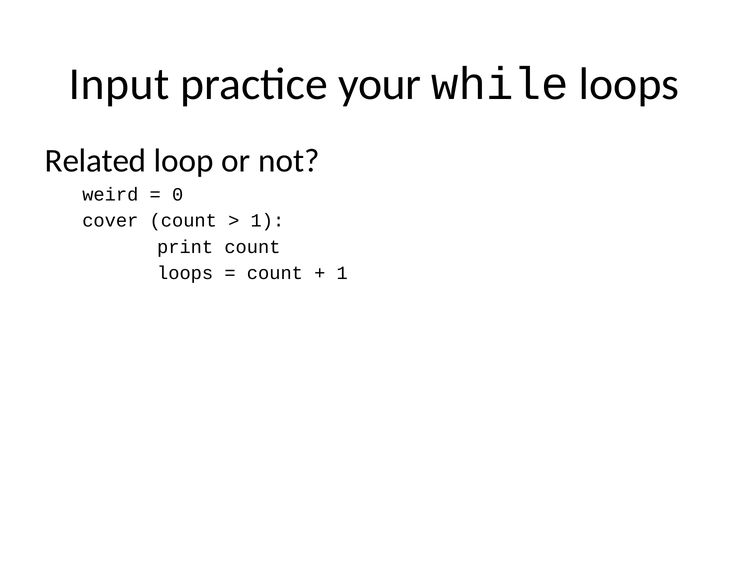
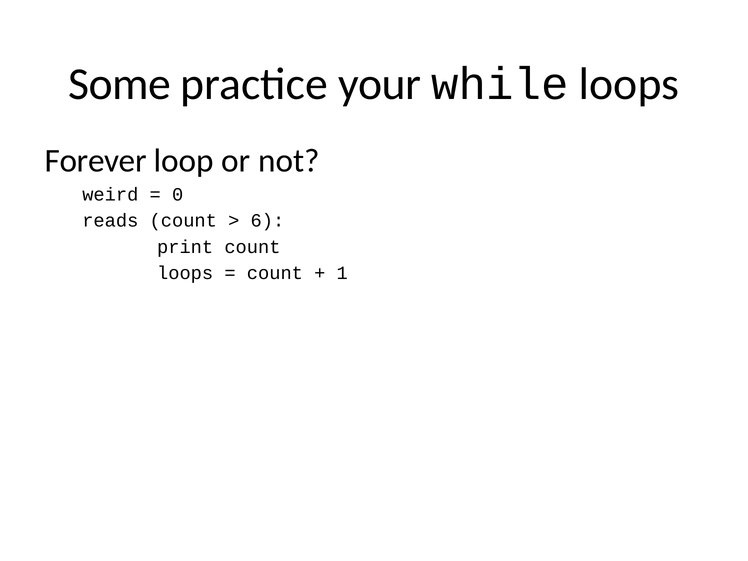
Input: Input -> Some (119, 84)
Related: Related -> Forever (96, 161)
cover: cover -> reads (110, 221)
1: 1 -> 6 (267, 221)
